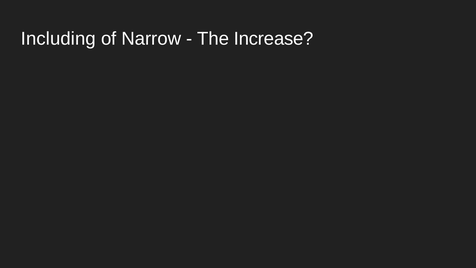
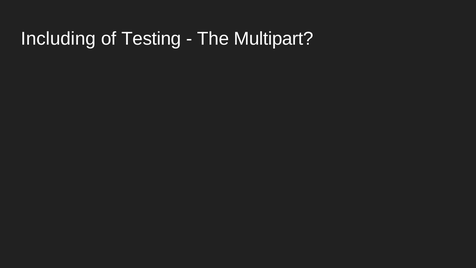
Narrow: Narrow -> Testing (151, 39)
Increase: Increase -> Multipart (274, 39)
